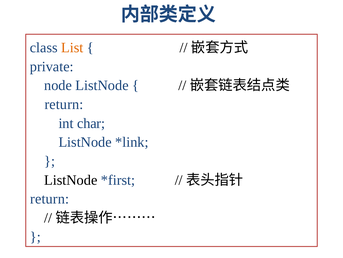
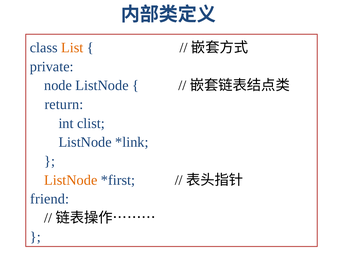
char: char -> clist (91, 123)
ListNode colour: black -> orange (71, 180)
return: return -> friend (50, 198)
